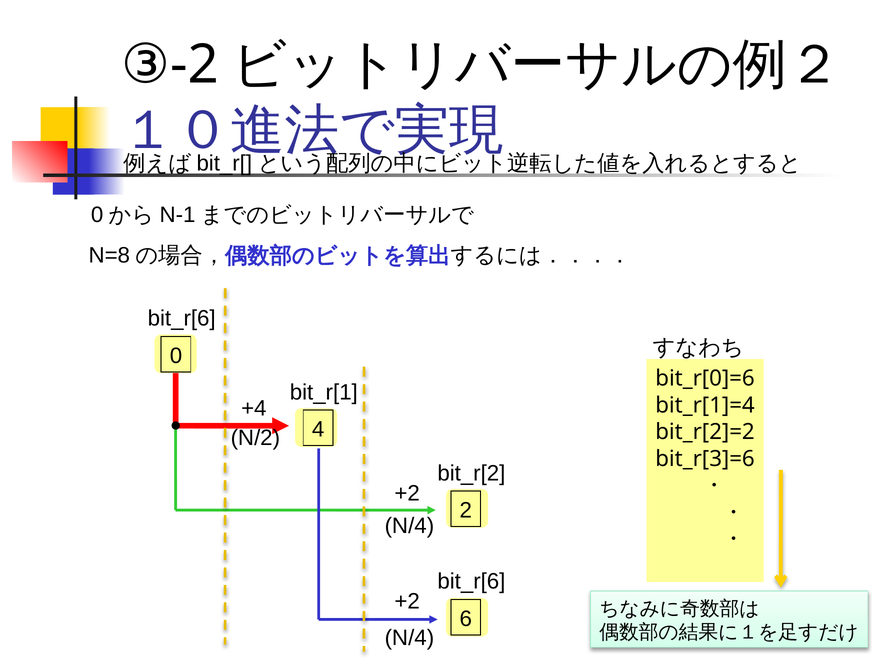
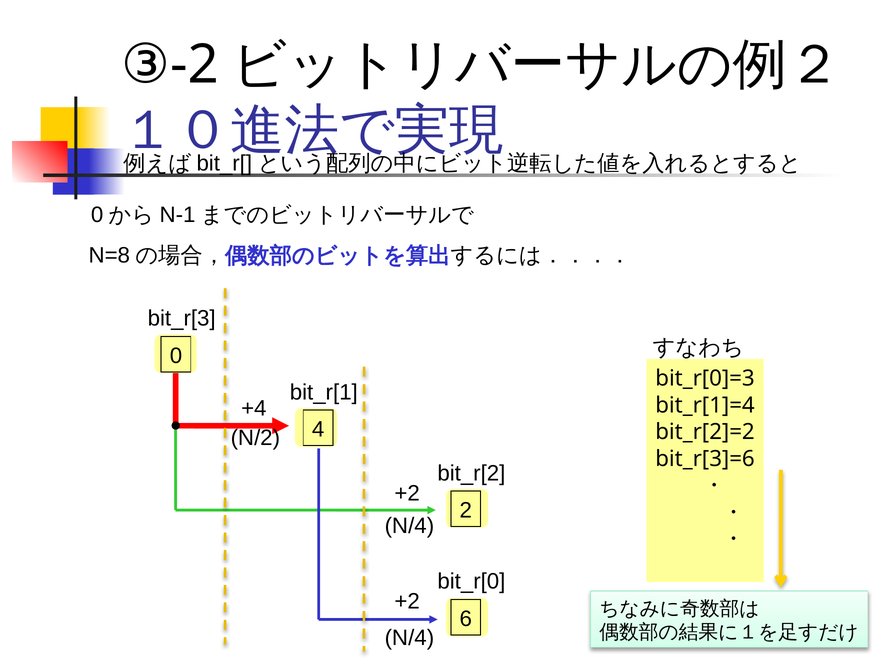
bit_r[6: bit_r[6 -> bit_r[3 (182, 319)
bit_r[0]=6: bit_r[0]=6 -> bit_r[0]=3 (705, 378)
bit_r[6: bit_r[6 -> bit_r[0 (471, 582)
